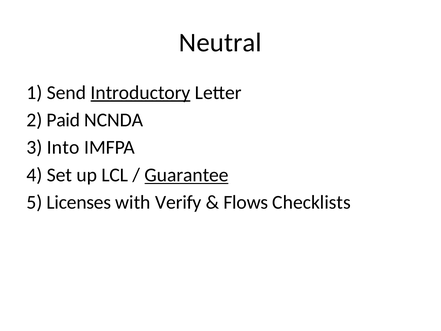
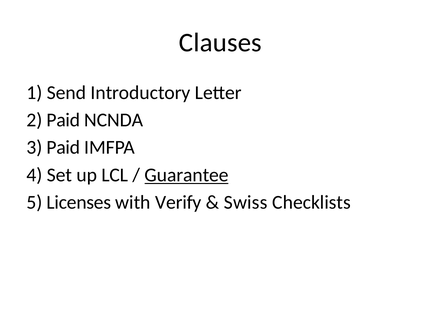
Neutral: Neutral -> Clauses (220, 43)
Introductory underline: present -> none (141, 93)
3 Into: Into -> Paid (63, 147)
Flows: Flows -> Swiss (246, 202)
